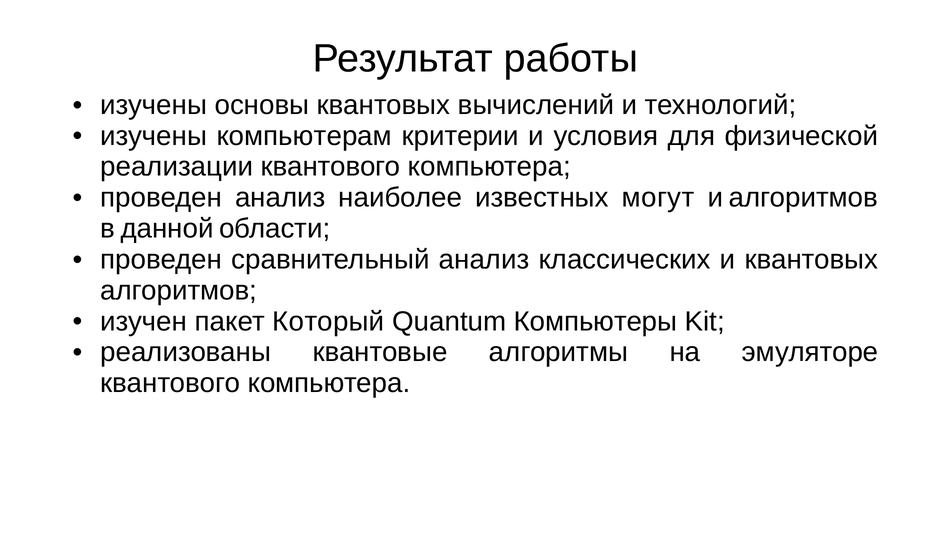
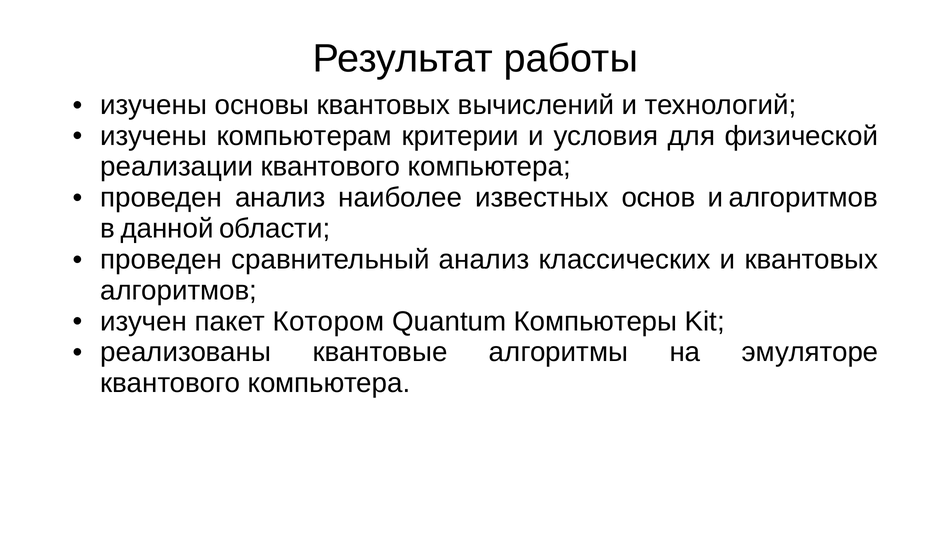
могут: могут -> основ (658, 198)
Который: Который -> Котором (328, 321)
